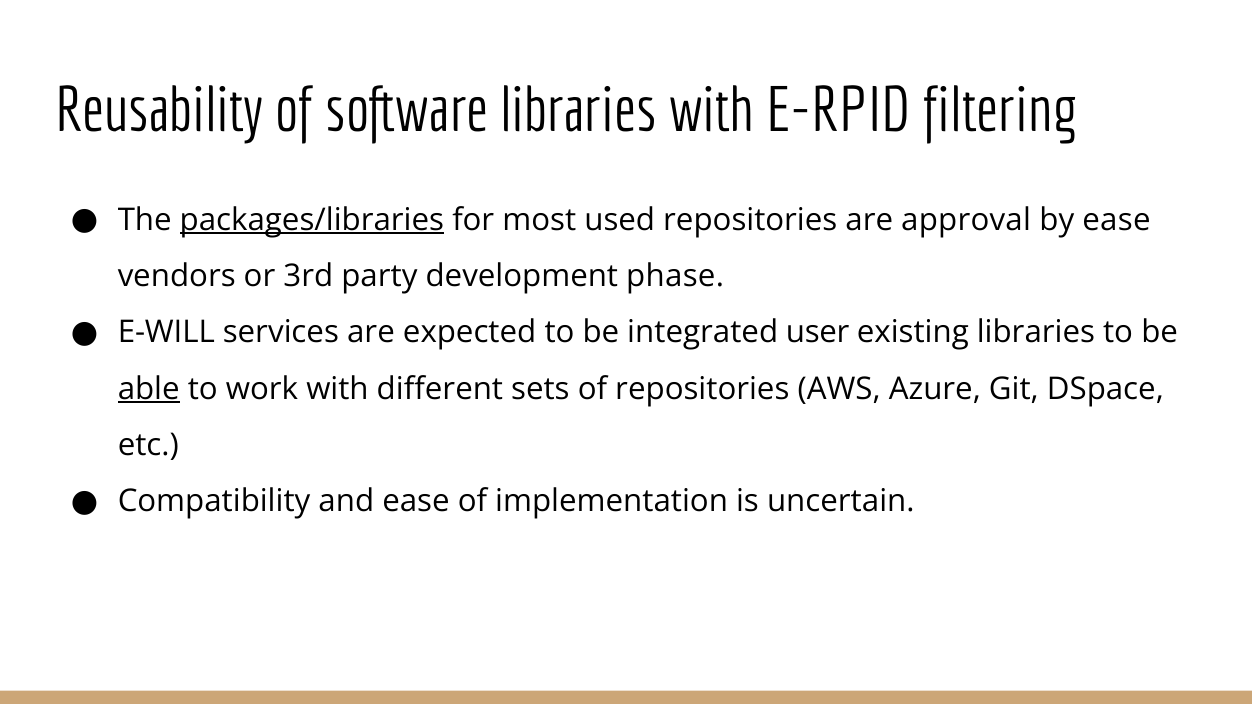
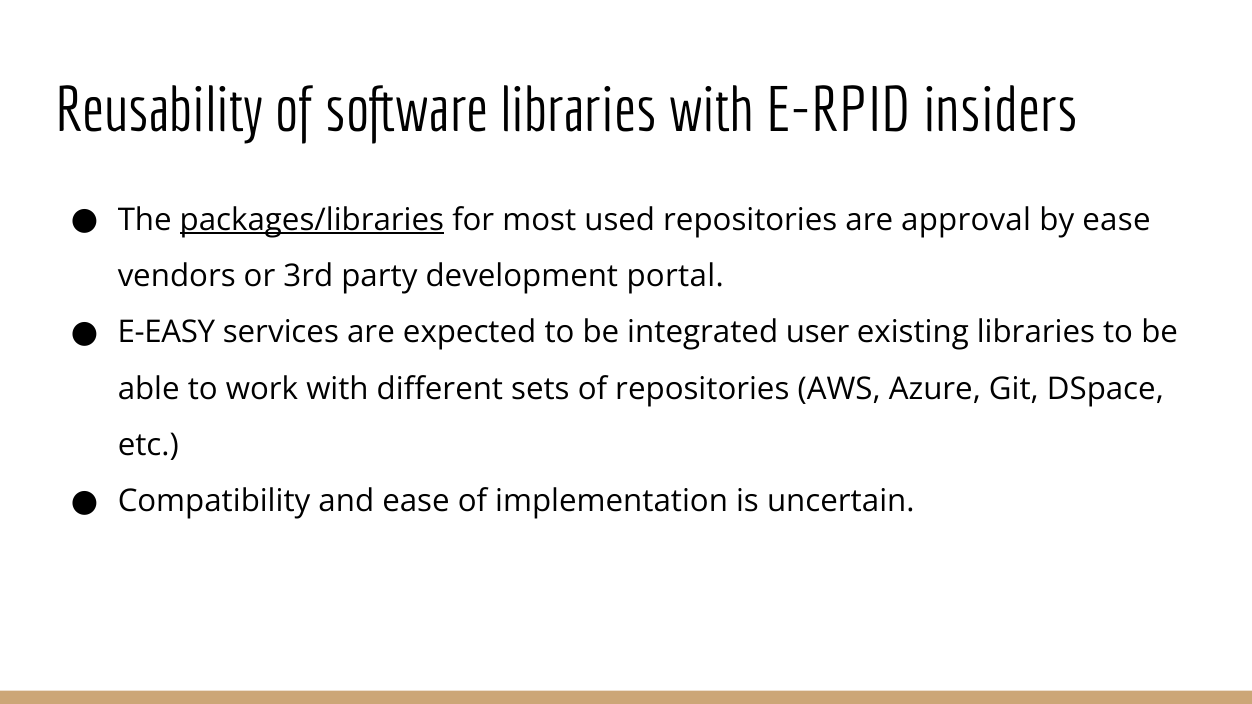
filtering: filtering -> insiders (1001, 111)
phase: phase -> portal (675, 276)
E-WILL: E-WILL -> E-EASY (166, 333)
able underline: present -> none (149, 389)
